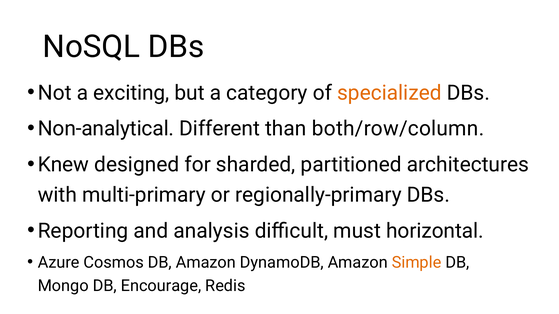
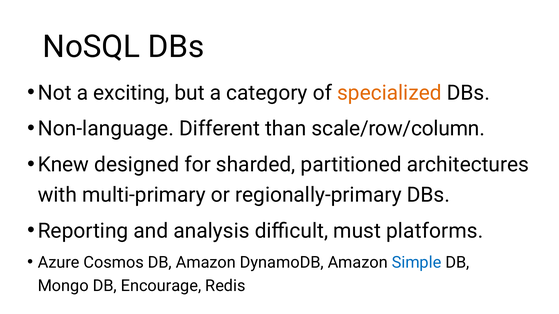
Non-analytical: Non-analytical -> Non-language (106, 129)
both/row/column: both/row/column -> scale/row/column (398, 129)
horizontal: horizontal -> platforms (435, 231)
Simple colour: orange -> blue (417, 263)
